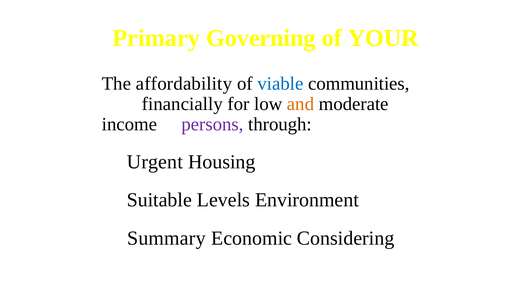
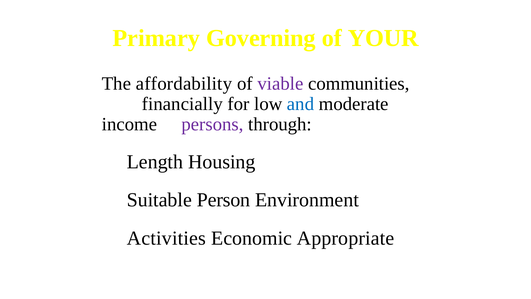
viable colour: blue -> purple (280, 83)
and colour: orange -> blue (301, 104)
Urgent: Urgent -> Length (155, 162)
Levels: Levels -> Person (224, 200)
Summary: Summary -> Activities (166, 238)
Considering: Considering -> Appropriate (346, 238)
